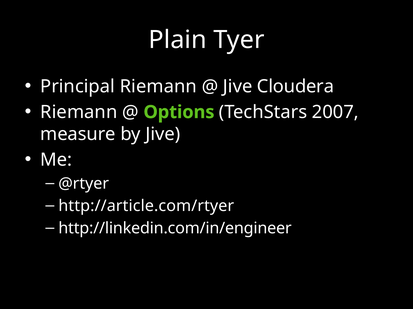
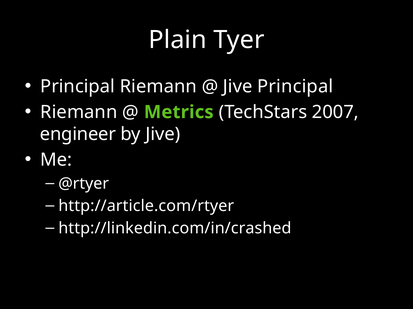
Jive Cloudera: Cloudera -> Principal (295, 87)
Options: Options -> Metrics (179, 112)
measure: measure -> engineer (78, 134)
http://linkedin.com/in/engineer: http://linkedin.com/in/engineer -> http://linkedin.com/in/crashed (175, 229)
